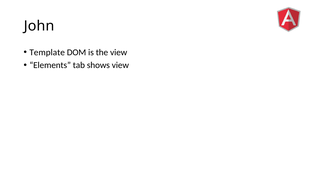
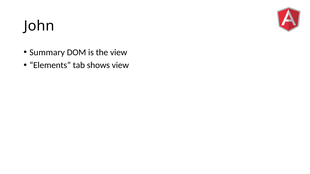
Template: Template -> Summary (47, 52)
